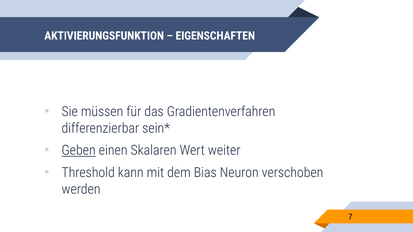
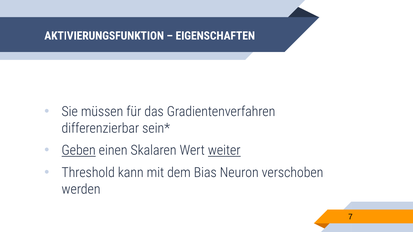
weiter underline: none -> present (224, 151)
